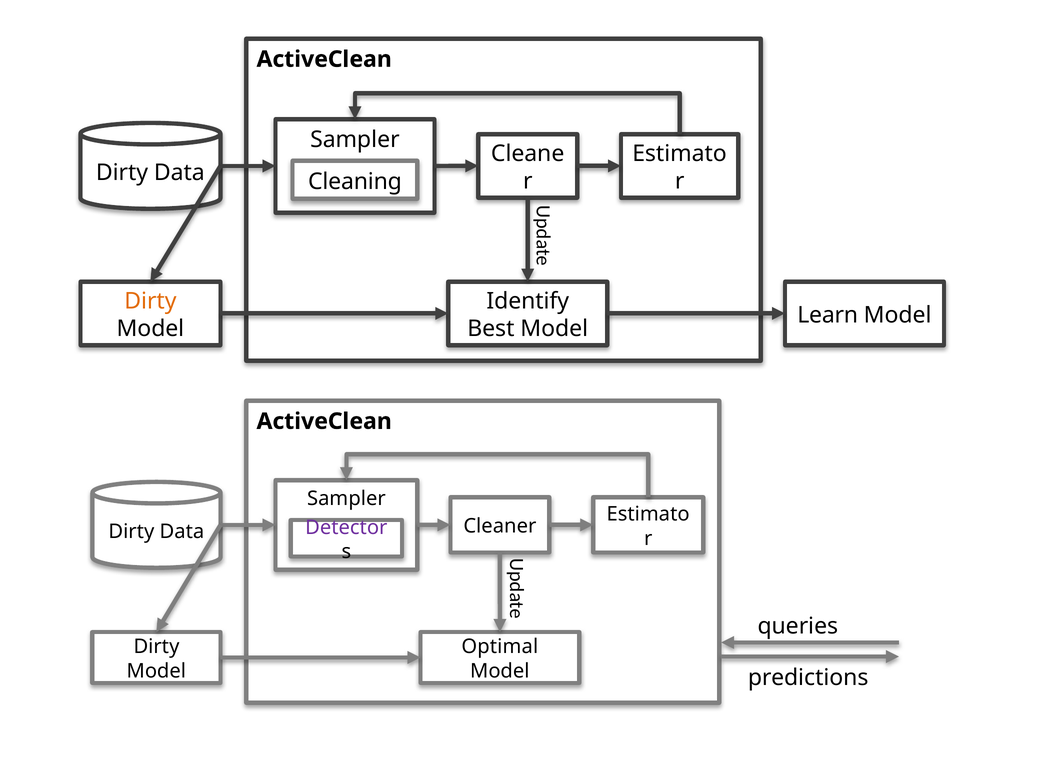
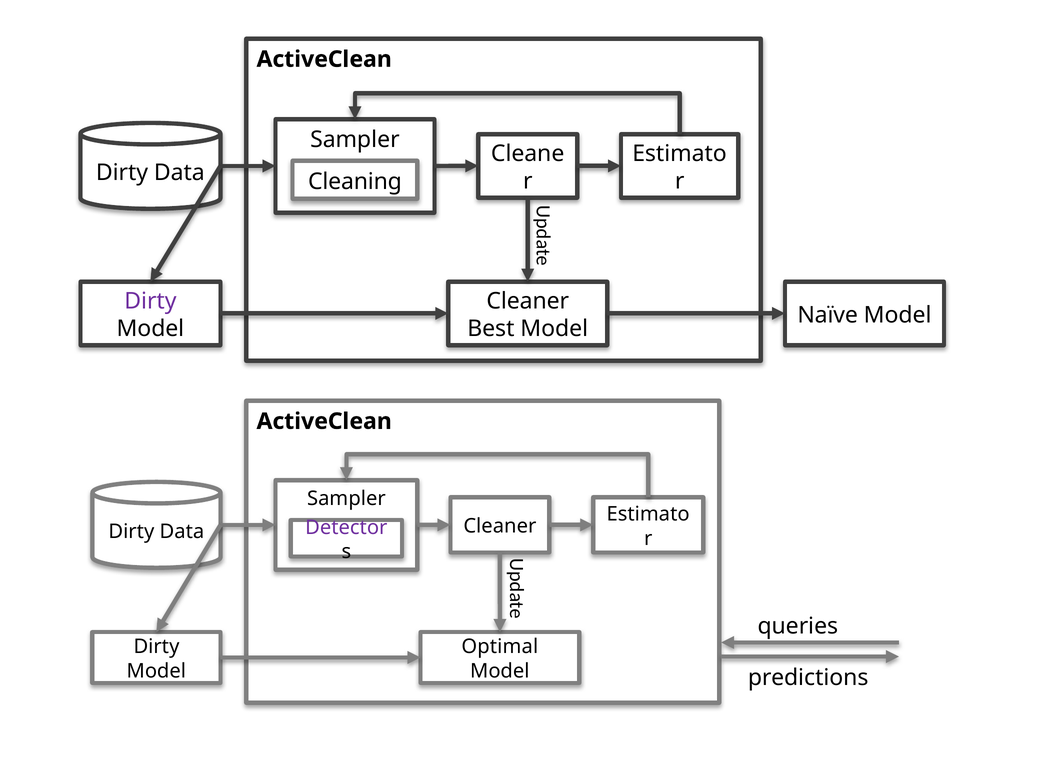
Dirty colour: orange -> purple (150, 301)
Identify: Identify -> Cleaner (528, 301)
Learn: Learn -> Naïve (828, 315)
